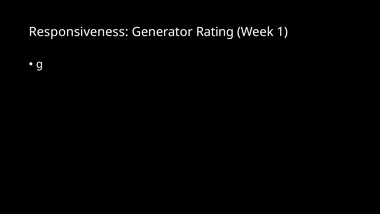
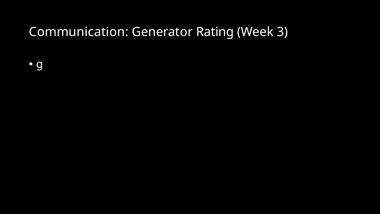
Responsiveness: Responsiveness -> Communication (79, 32)
1: 1 -> 3 (282, 32)
